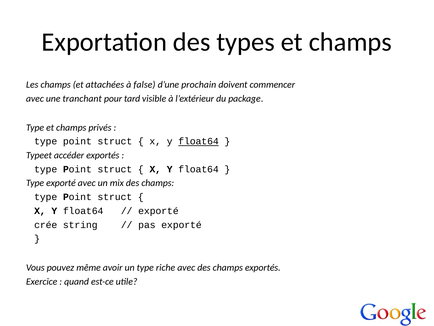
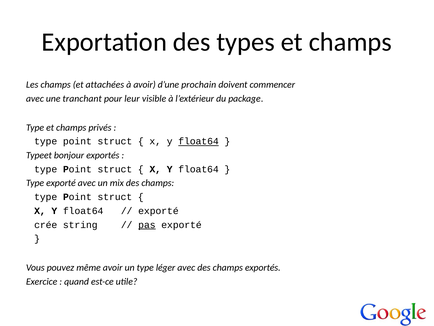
à false: false -> avoir (145, 85)
tard: tard -> leur (132, 98)
accéder: accéder -> bonjour (69, 155)
pas underline: none -> present (147, 224)
riche: riche -> léger (166, 267)
